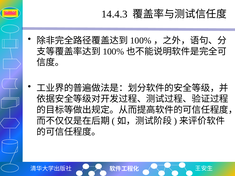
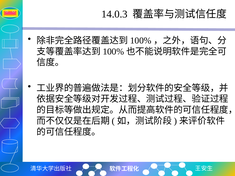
14.4.3: 14.4.3 -> 14.0.3 (114, 14)
